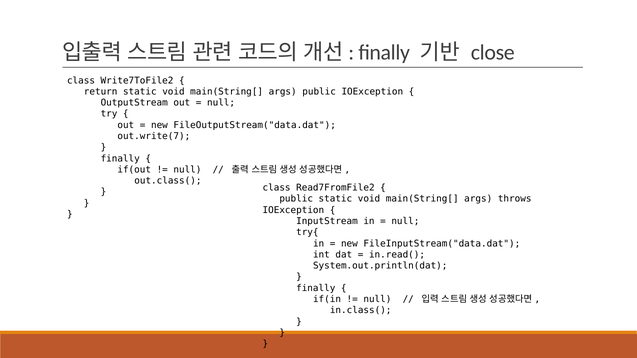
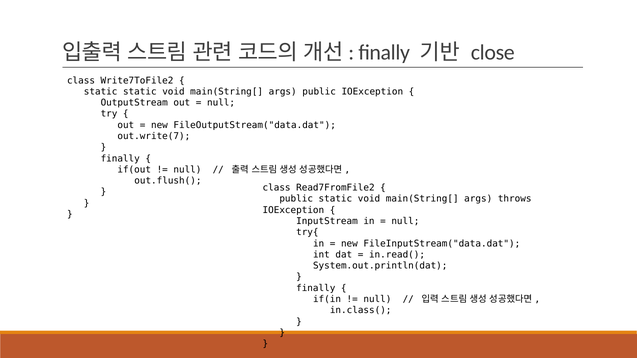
return: return -> static (101, 92)
out.class(: out.class( -> out.flush( (168, 181)
